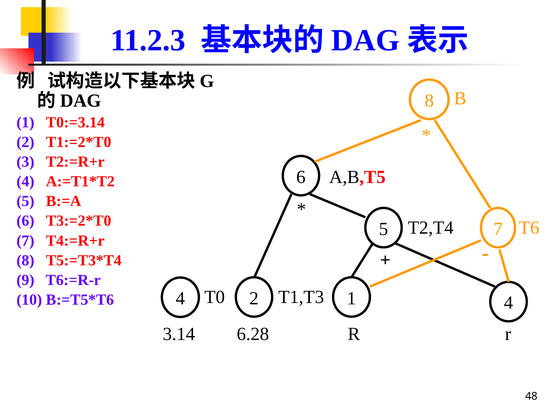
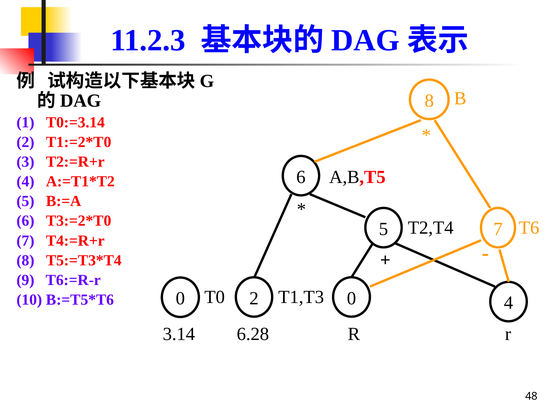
T1,T3 1: 1 -> 0 (352, 298)
4: 4 -> 0 (180, 299)
